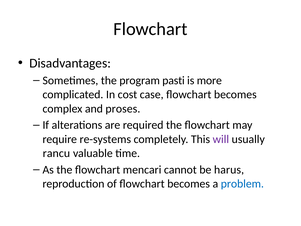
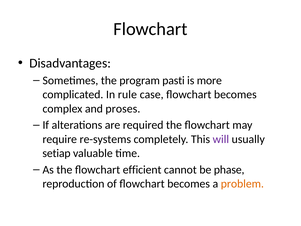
cost: cost -> rule (127, 94)
rancu: rancu -> setiap (56, 153)
mencari: mencari -> efficient (142, 169)
harus: harus -> phase (229, 169)
problem colour: blue -> orange (242, 184)
